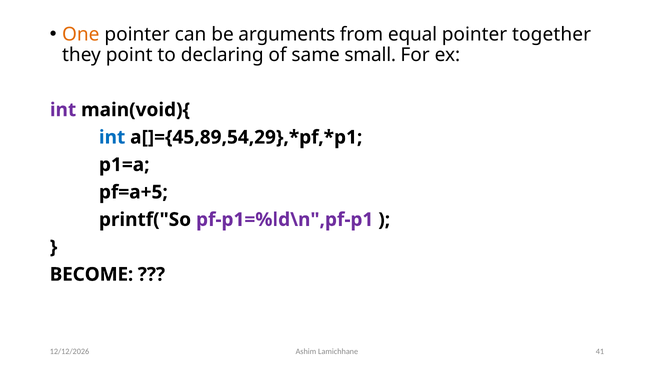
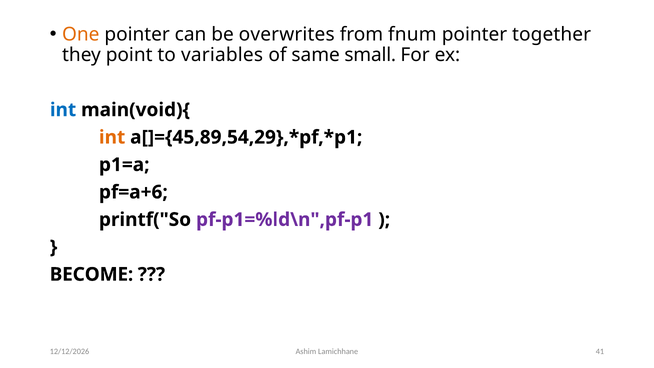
arguments: arguments -> overwrites (287, 34)
equal: equal -> fnum (412, 34)
declaring: declaring -> variables (222, 55)
int colour: purple -> blue (63, 110)
int colour: blue -> orange (112, 137)
pf=a+5: pf=a+5 -> pf=a+6 (133, 192)
